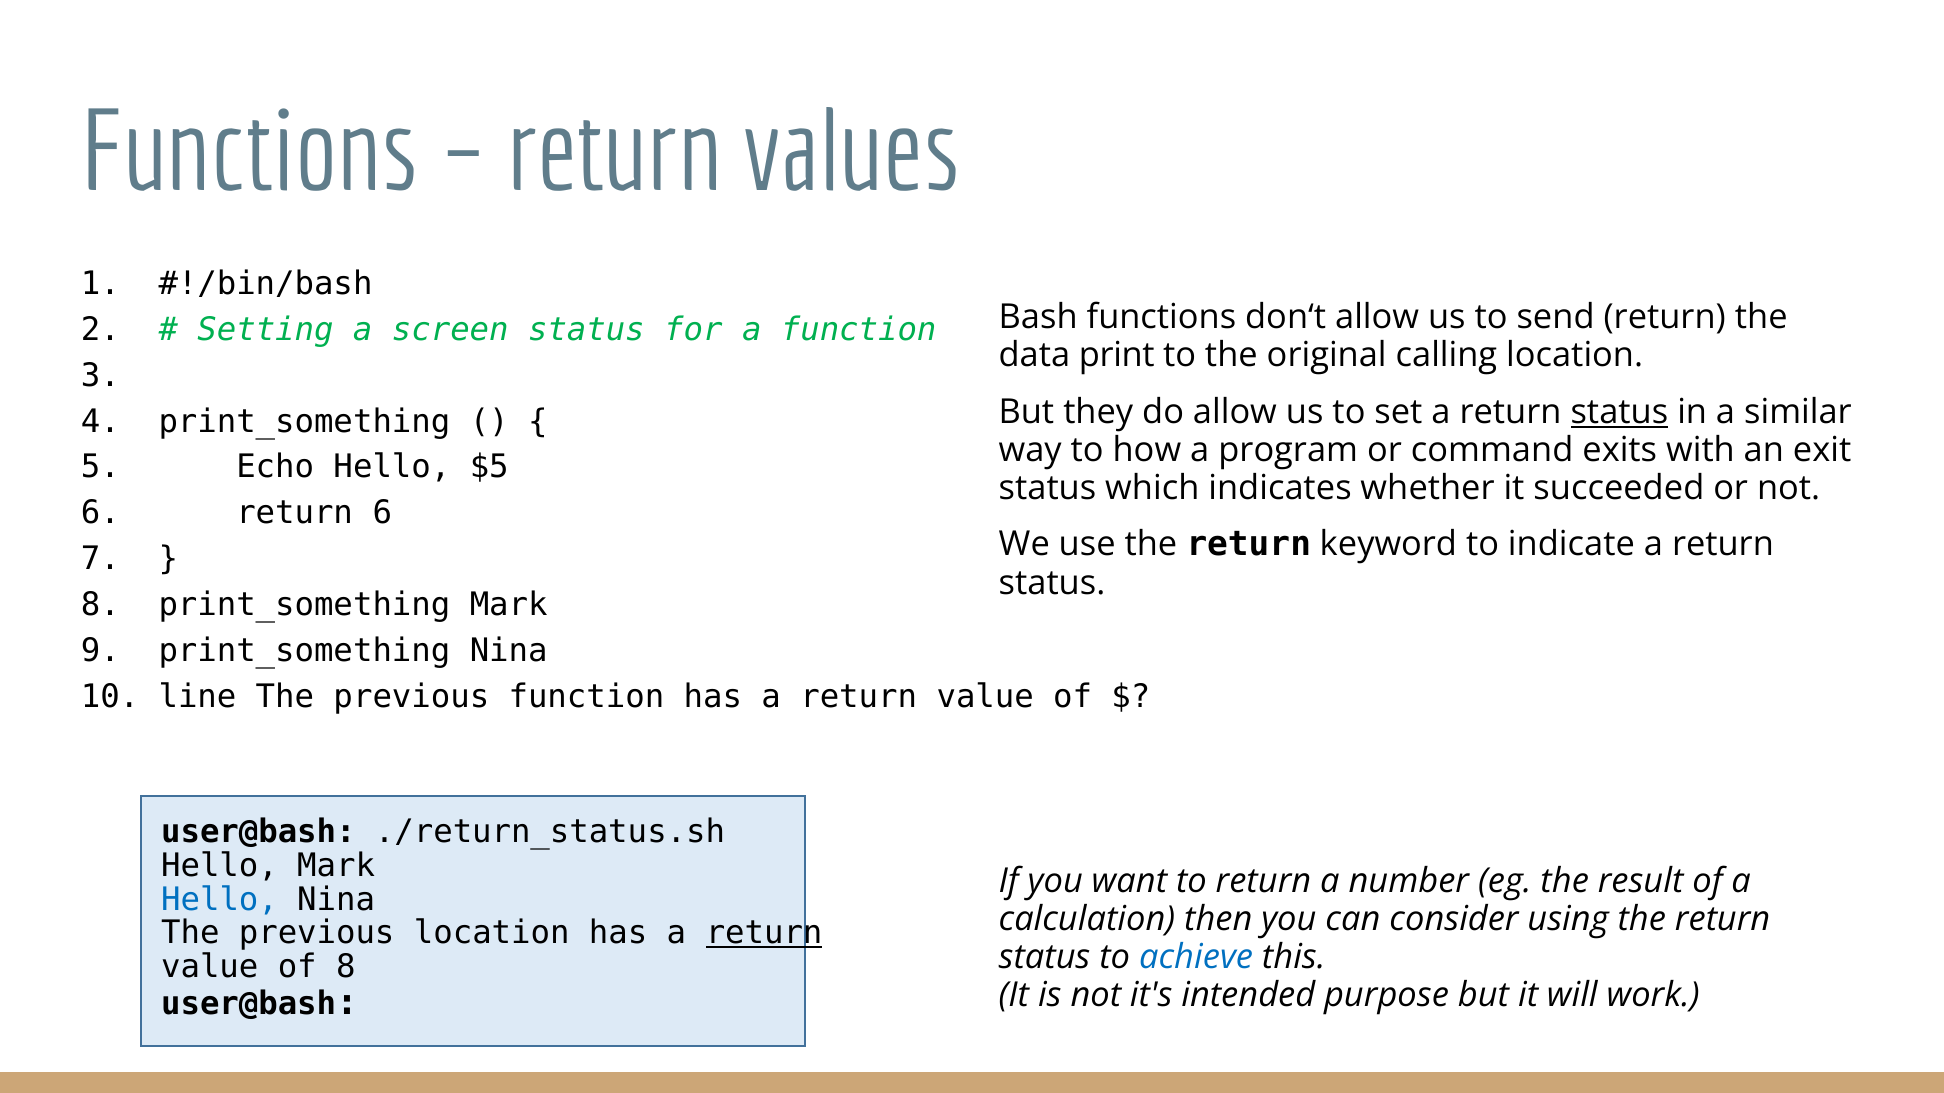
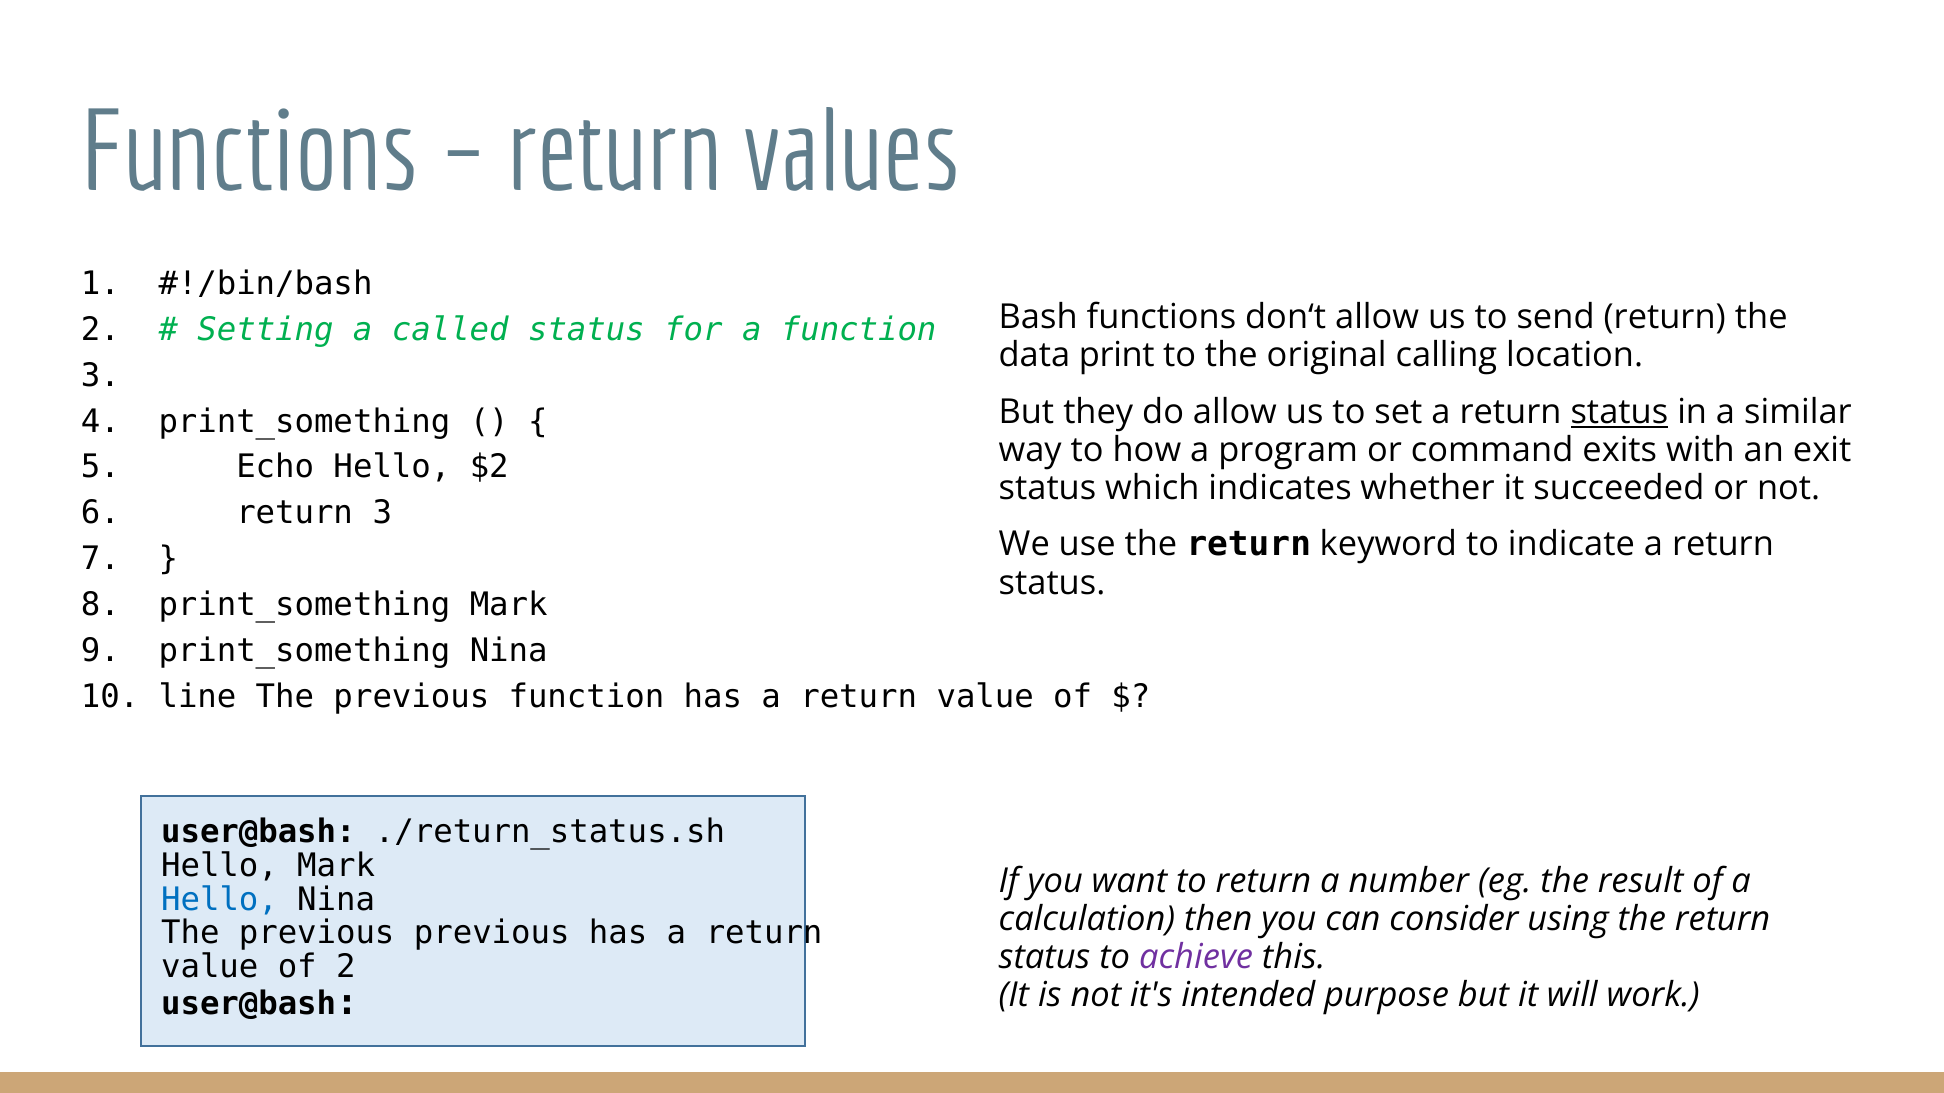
screen: screen -> called (450, 330)
$5: $5 -> $2 (489, 467)
return 6: 6 -> 3 (382, 513)
previous location: location -> previous (492, 934)
return underline: present -> none (764, 934)
achieve colour: blue -> purple (1196, 958)
of 8: 8 -> 2 (346, 967)
